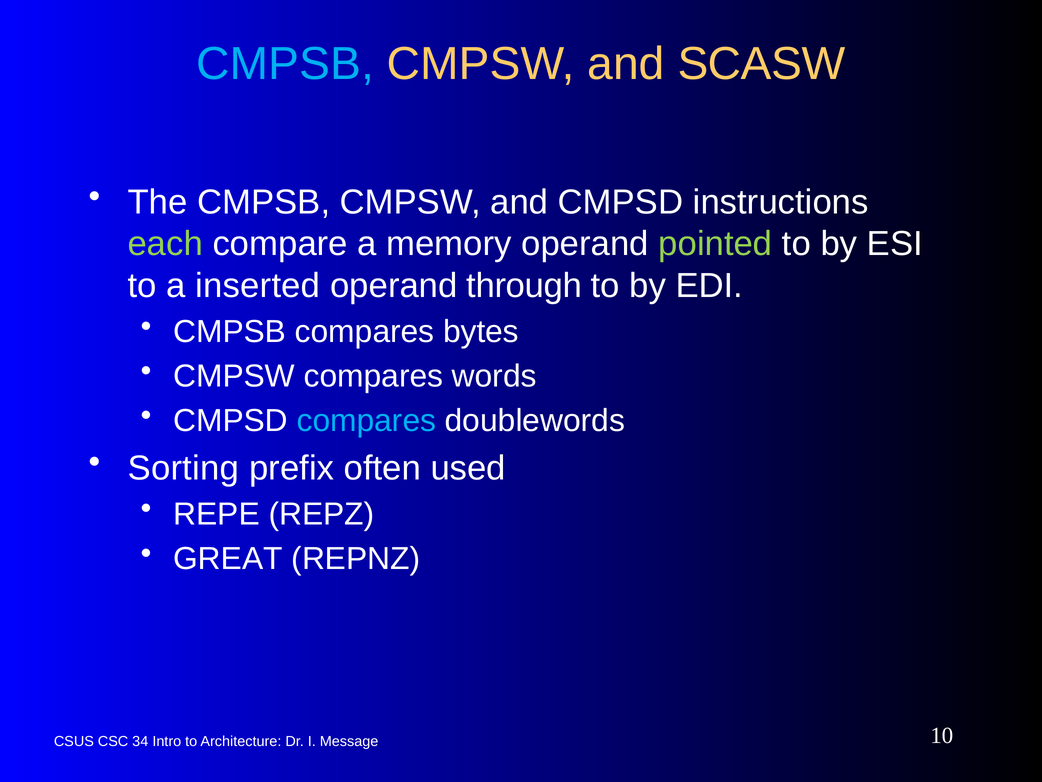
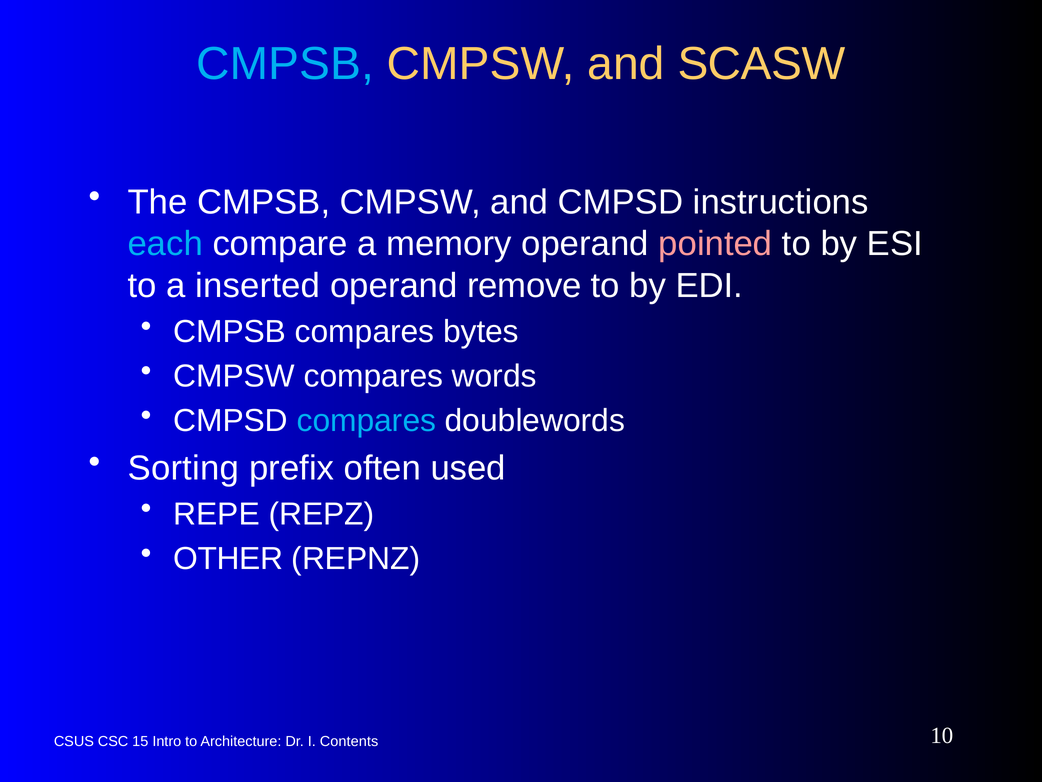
each colour: light green -> light blue (165, 244)
pointed colour: light green -> pink (715, 244)
through: through -> remove (524, 286)
GREAT: GREAT -> OTHER (228, 558)
34: 34 -> 15 (140, 741)
Message: Message -> Contents (349, 741)
